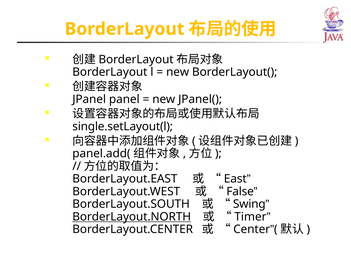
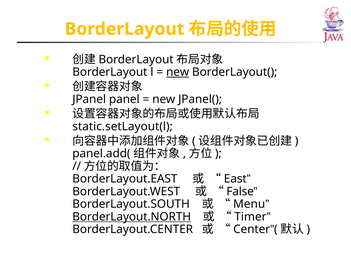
new underline: none -> present (178, 72)
single.setLayout(l: single.setLayout(l -> static.setLayout(l (123, 127)
Swing: Swing -> Menu (249, 204)
